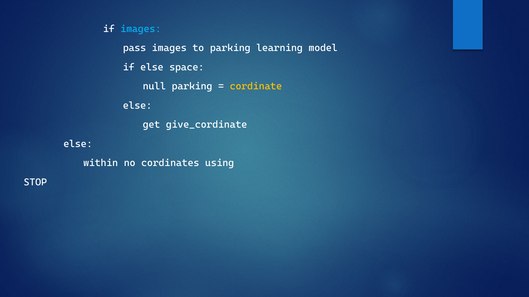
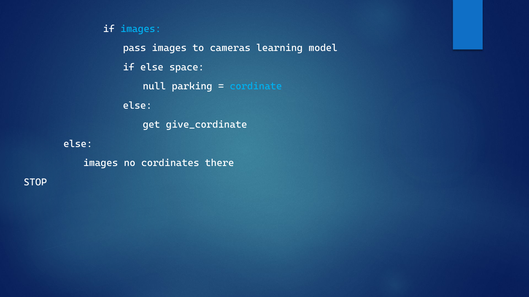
to parking: parking -> cameras (230, 48)
cordinate colour: yellow -> light blue (256, 86)
within: within -> images (101, 163)
using: using -> there (220, 163)
